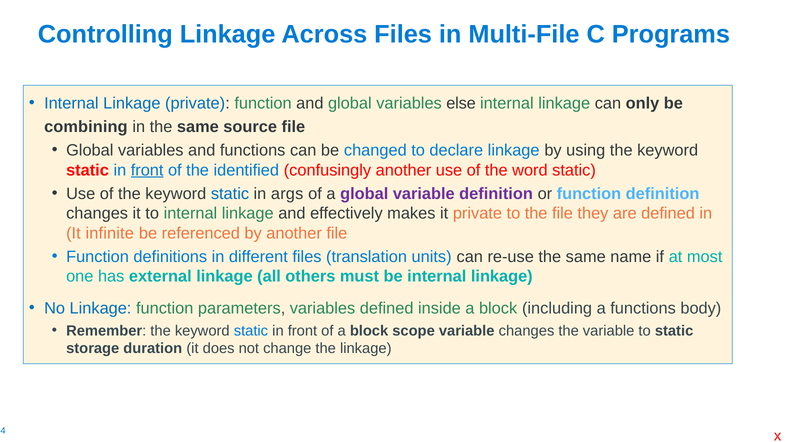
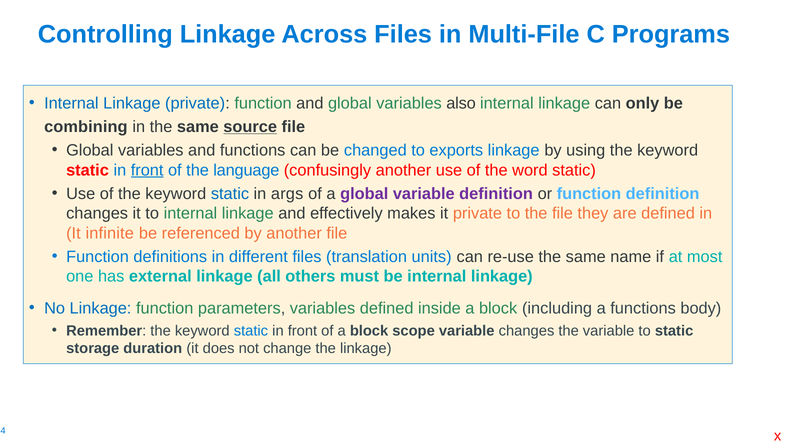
else: else -> also (461, 103)
source underline: none -> present (250, 127)
declare: declare -> exports (456, 150)
identified: identified -> language (246, 170)
